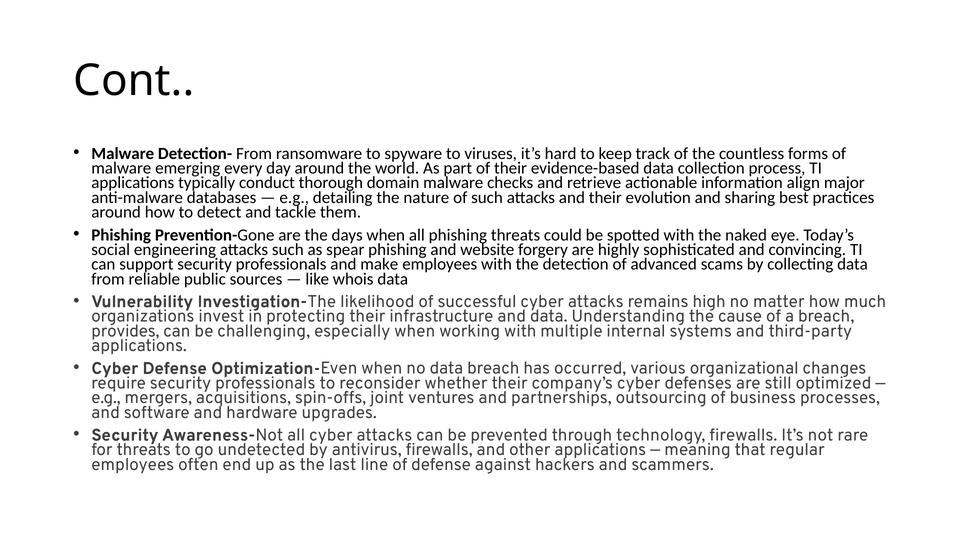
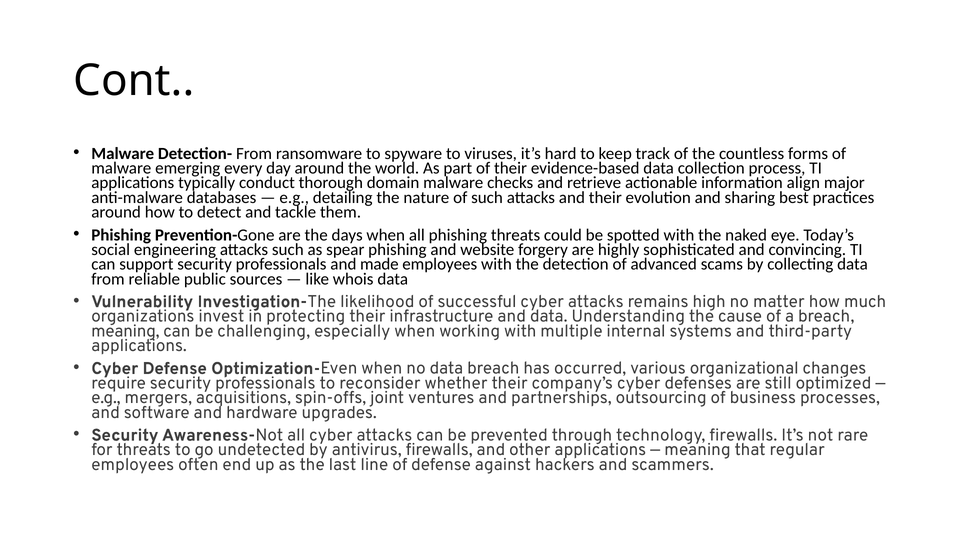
make: make -> made (379, 265)
provides: provides -> meaning (125, 331)
